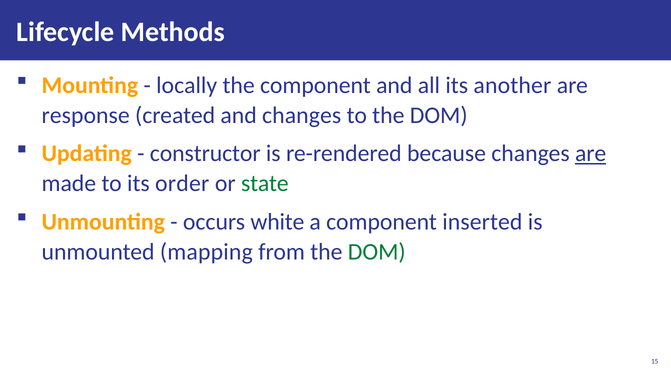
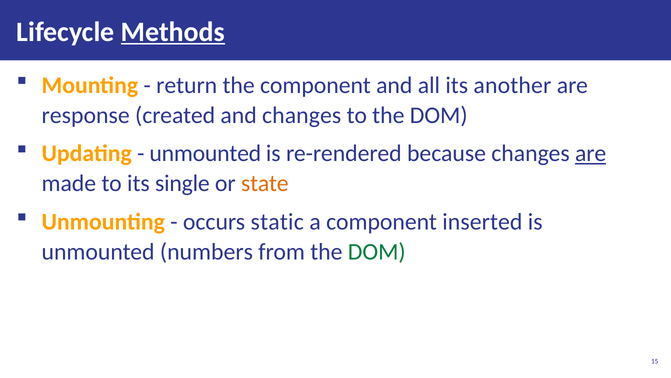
Methods underline: none -> present (173, 32)
locally: locally -> return (187, 85)
constructor: constructor -> unmounted (205, 153)
order: order -> single (182, 183)
state colour: green -> orange (265, 183)
white: white -> static (277, 222)
mapping: mapping -> numbers (206, 251)
